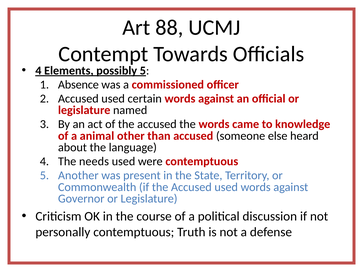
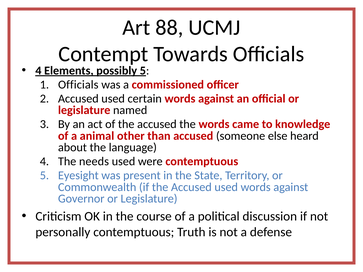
Absence: Absence -> Officials (78, 85)
Another: Another -> Eyesight (78, 176)
